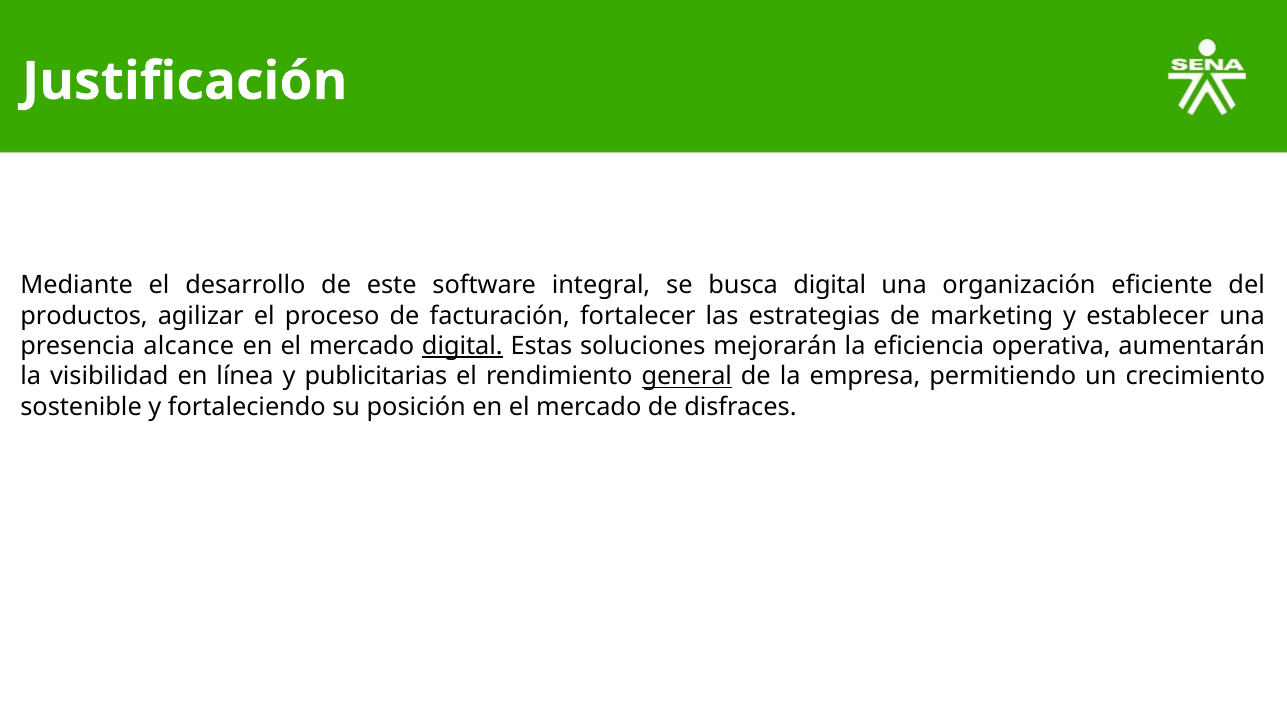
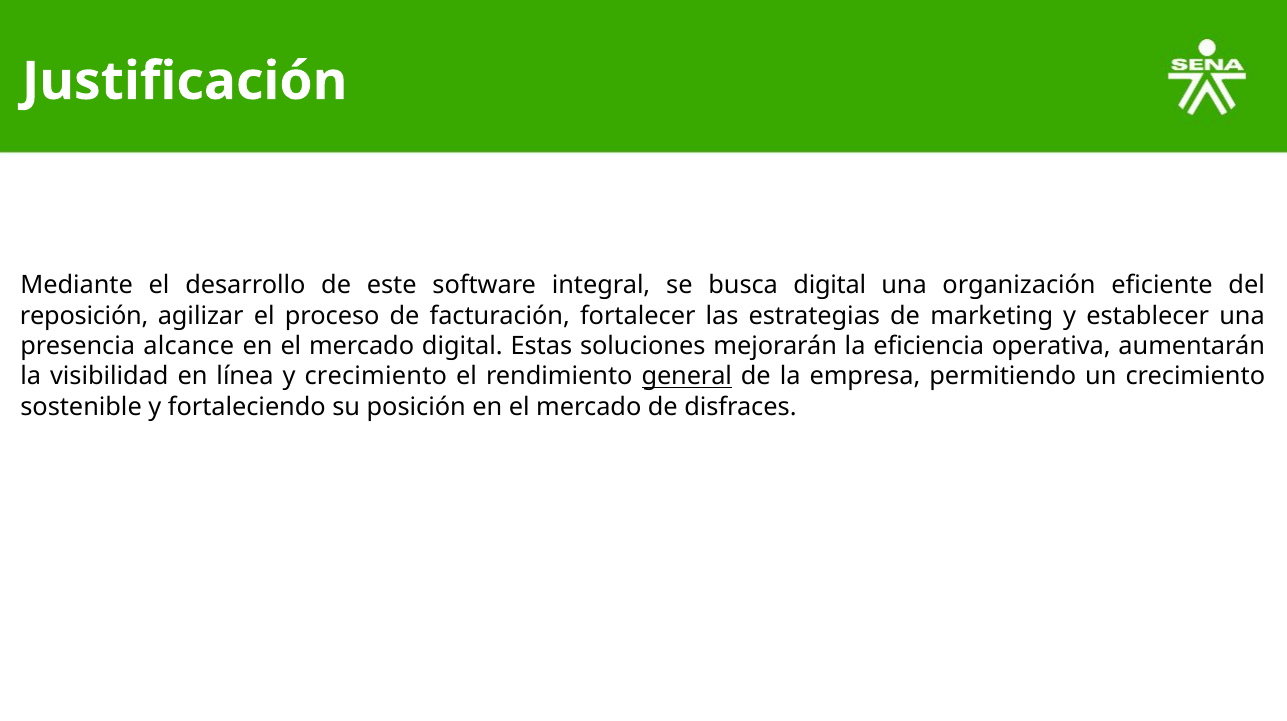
productos: productos -> reposición (84, 316)
digital underline: present -> none (462, 346)
y publicitarias: publicitarias -> crecimiento (376, 377)
